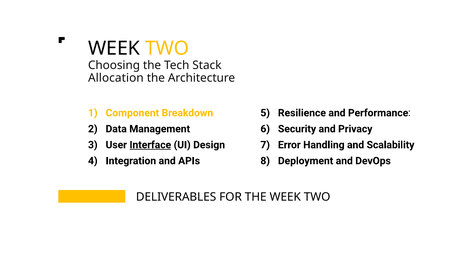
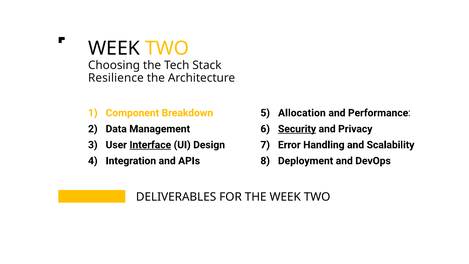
Allocation: Allocation -> Resilience (116, 78)
Resilience: Resilience -> Allocation (302, 113)
Security underline: none -> present (297, 129)
